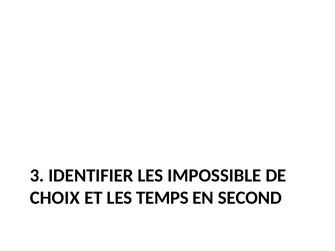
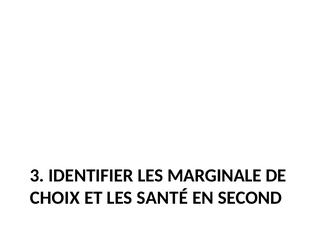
IMPOSSIBLE: IMPOSSIBLE -> MARGINALE (214, 176)
TEMPS: TEMPS -> SANTÉ (162, 198)
